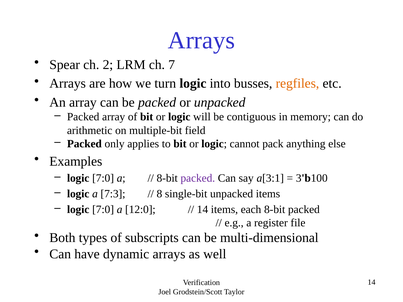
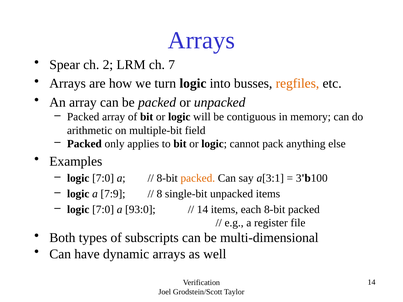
packed colour: purple -> orange (198, 178)
7:3: 7:3 -> 7:9 (113, 194)
12:0: 12:0 -> 93:0 (140, 210)
